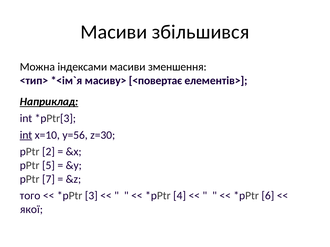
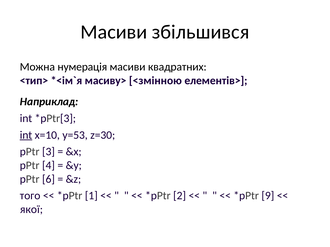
індексами: індексами -> нумерація (82, 67)
зменшення: зменшення -> квадратних (177, 67)
<повертає: <повертає -> <змінною (155, 81)
Наприклад underline: present -> none (49, 102)
y=56: y=56 -> y=53 (75, 135)
2: 2 -> 3 (48, 152)
5: 5 -> 4 (48, 166)
7: 7 -> 6 (48, 179)
3: 3 -> 1 (91, 196)
4: 4 -> 2 (180, 196)
6: 6 -> 9 (268, 196)
